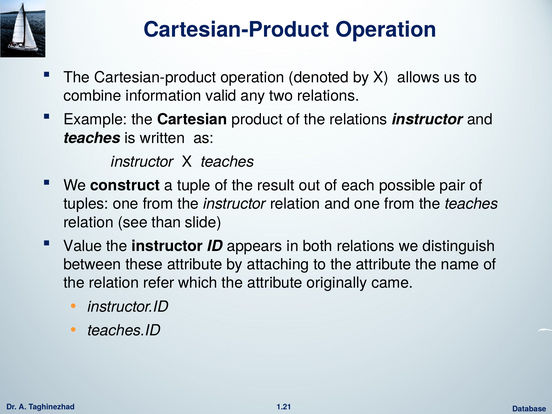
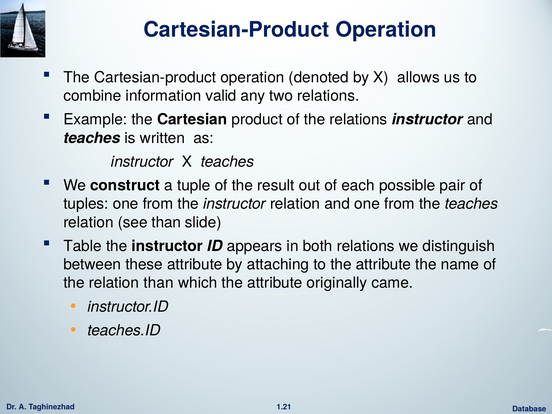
Value: Value -> Table (83, 246)
relation refer: refer -> than (159, 283)
